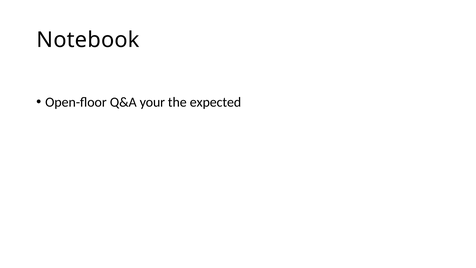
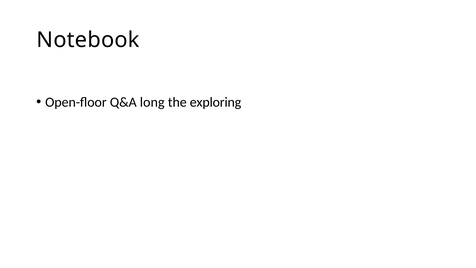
your: your -> long (152, 102)
expected: expected -> exploring (216, 102)
